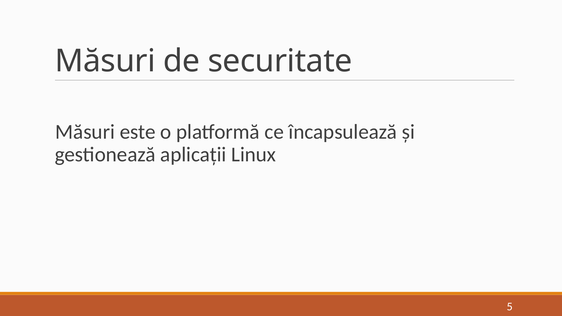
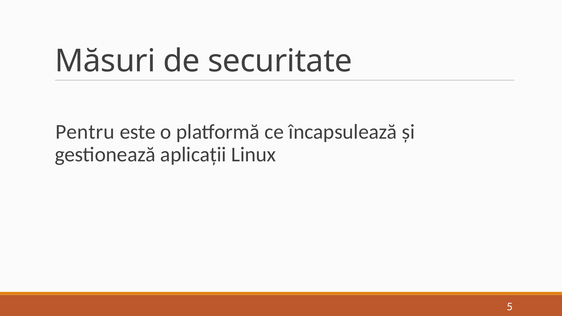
Măsuri: Măsuri -> Pentru (85, 132)
